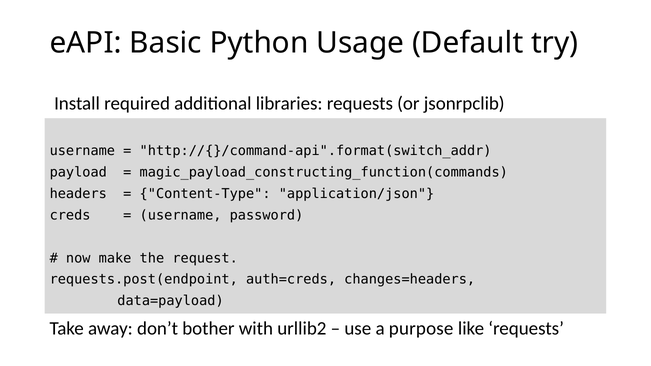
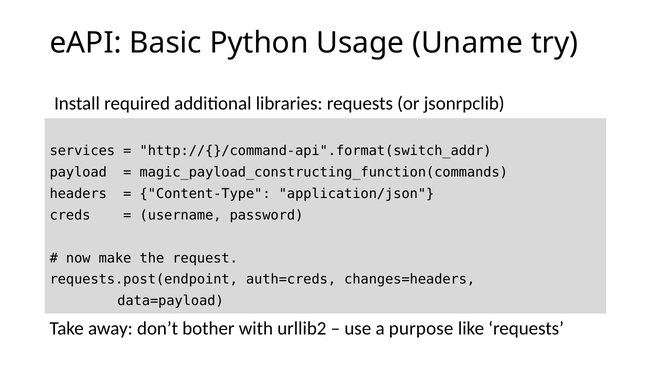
Default: Default -> Uname (468, 43)
username: username -> services (82, 151)
